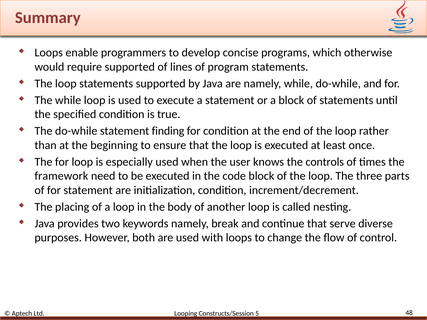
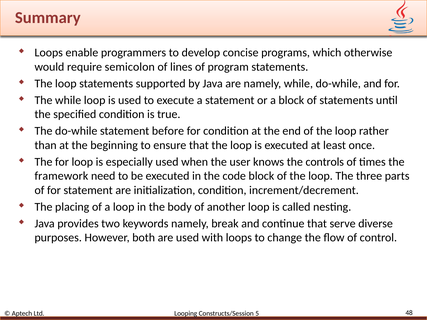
require supported: supported -> semicolon (130, 67)
finding: finding -> before (168, 131)
